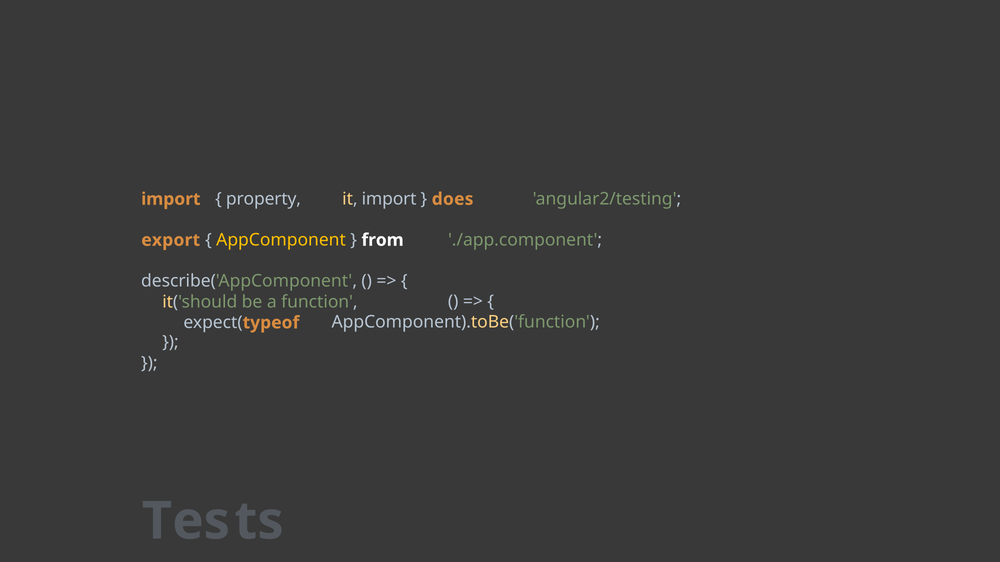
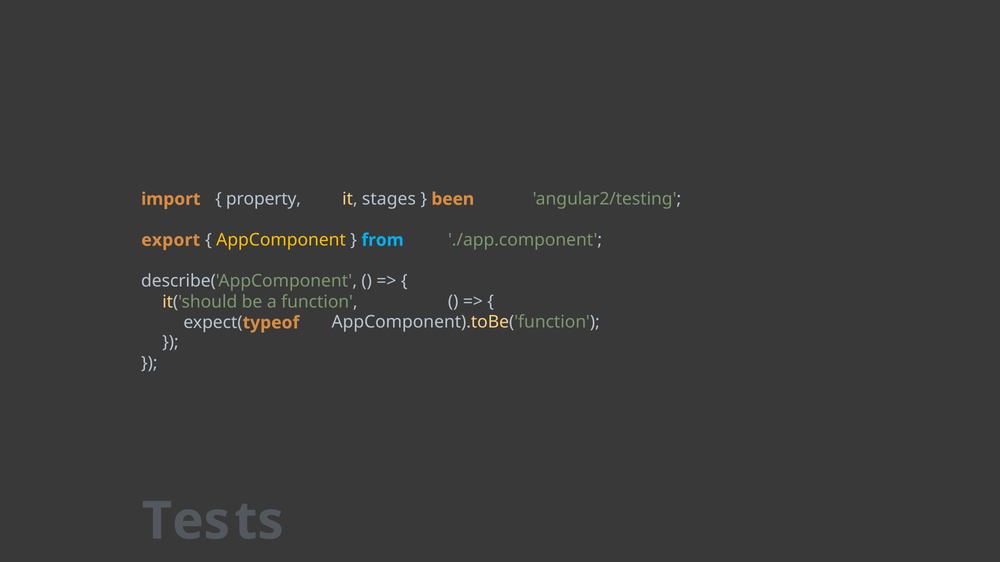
it import: import -> stages (389, 199)
does: does -> been (453, 199)
from colour: white -> light blue (383, 240)
